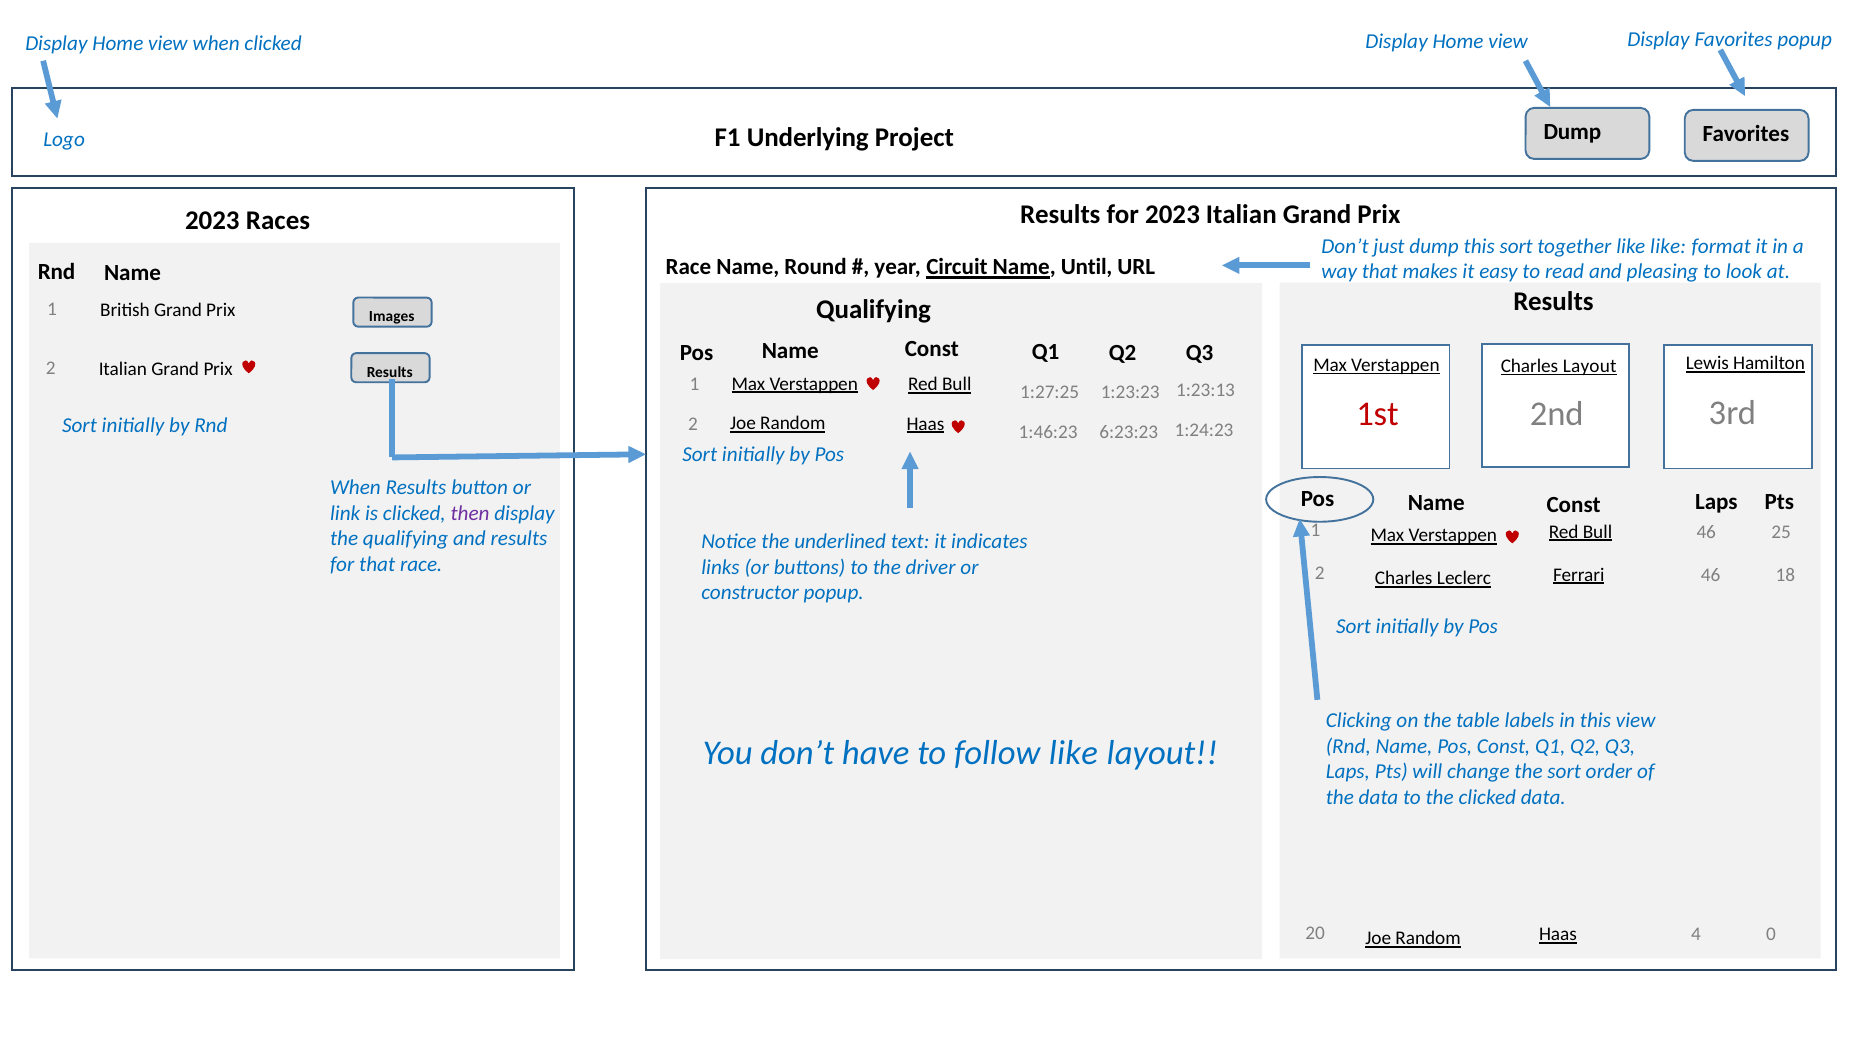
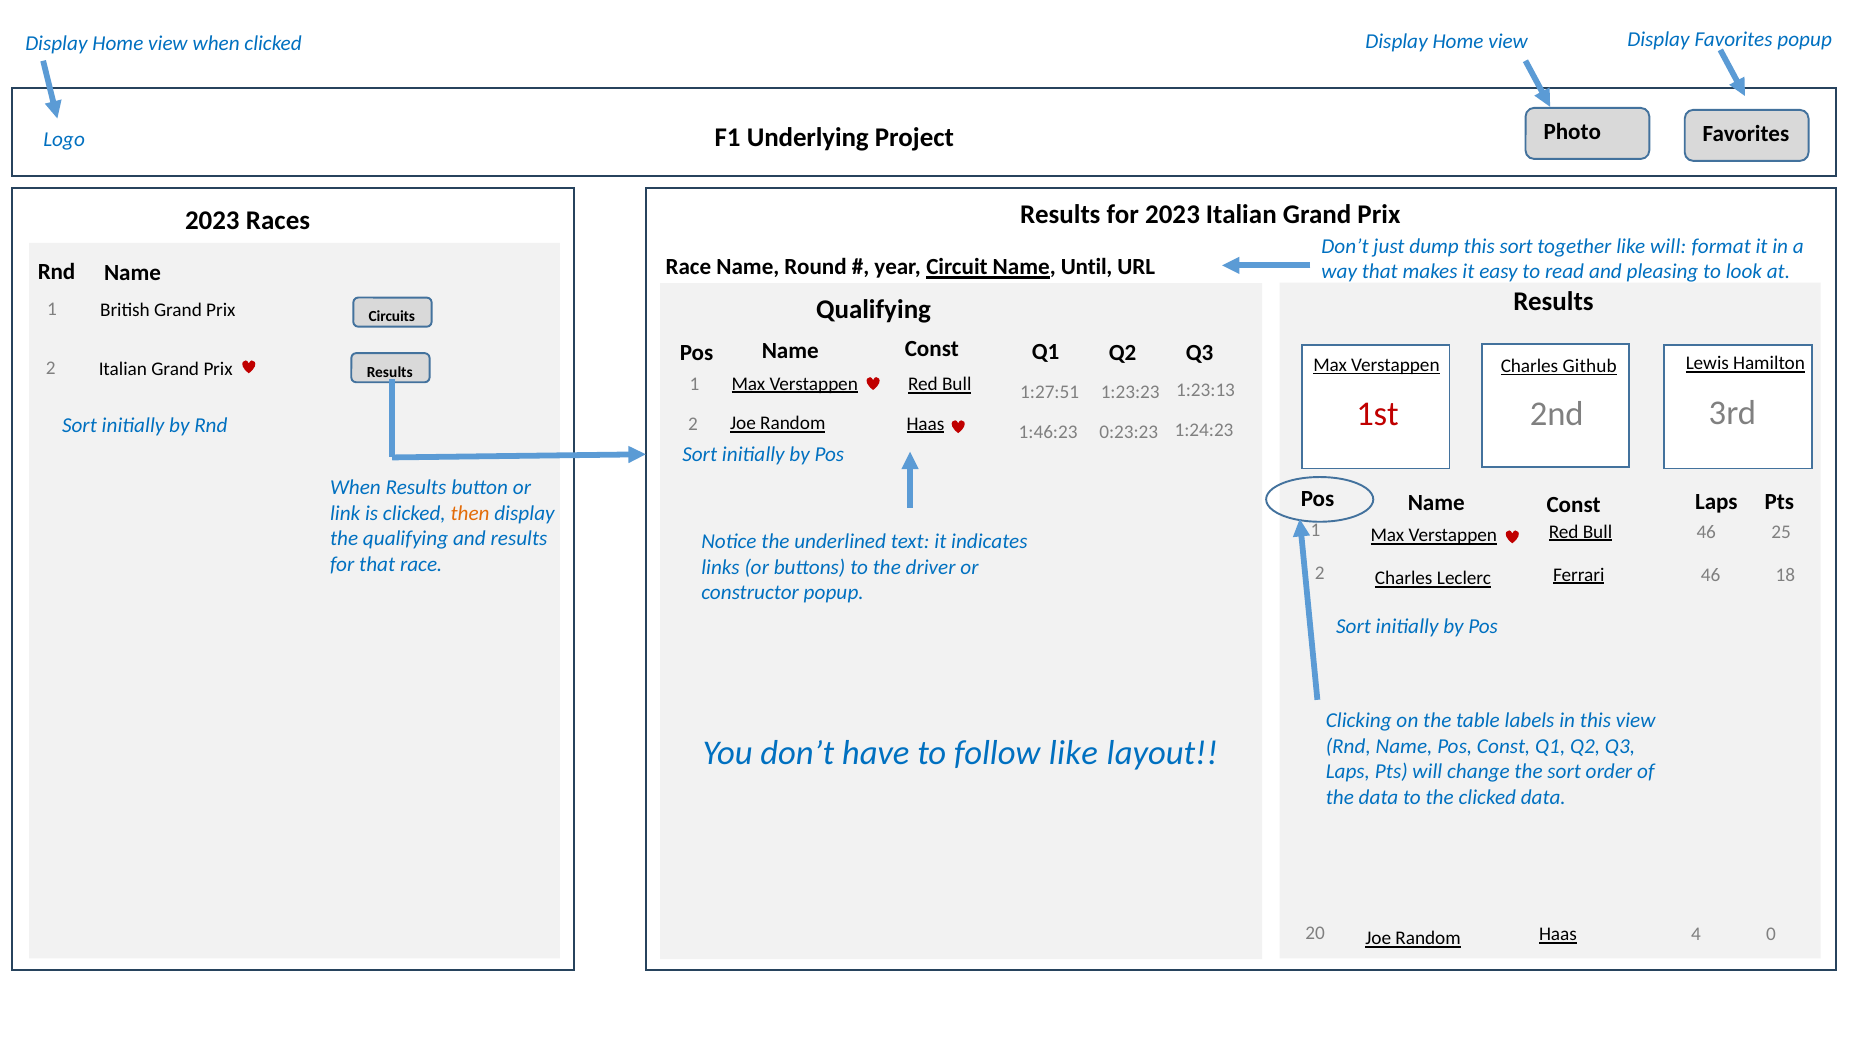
Logo Dump: Dump -> Photo (1572, 132)
like like: like -> will (1668, 246)
Images: Images -> Circuits (392, 317)
Charles Layout: Layout -> Github (1590, 366)
1:27:25: 1:27:25 -> 1:27:51 (1050, 392)
6:23:23: 6:23:23 -> 0:23:23 (1129, 432)
then colour: purple -> orange (470, 513)
